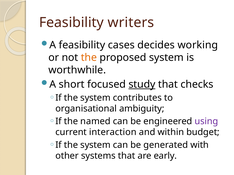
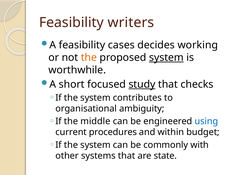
system underline: none -> present (166, 58)
named: named -> middle (95, 122)
using colour: purple -> blue (206, 122)
interaction: interaction -> procedures (113, 133)
generated: generated -> commonly (166, 145)
early: early -> state (165, 156)
